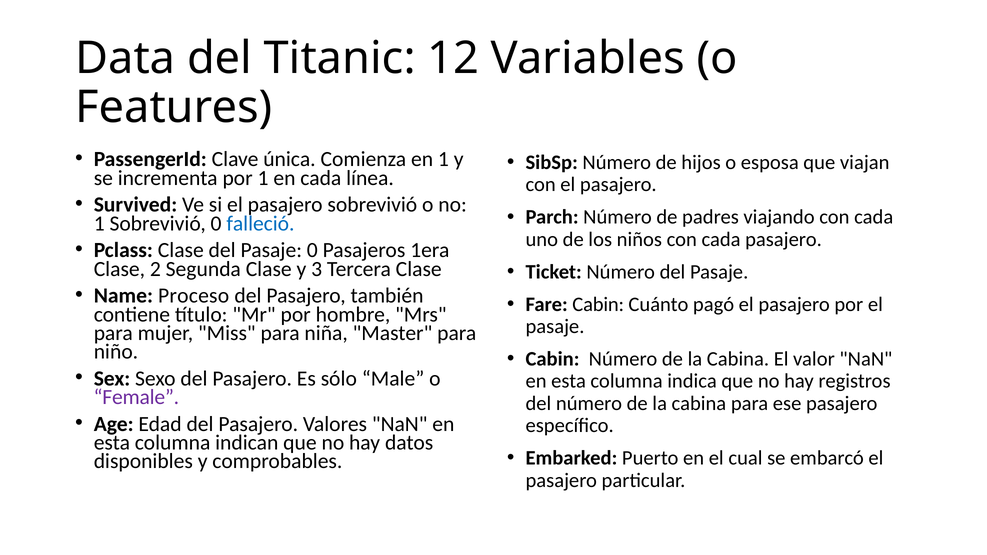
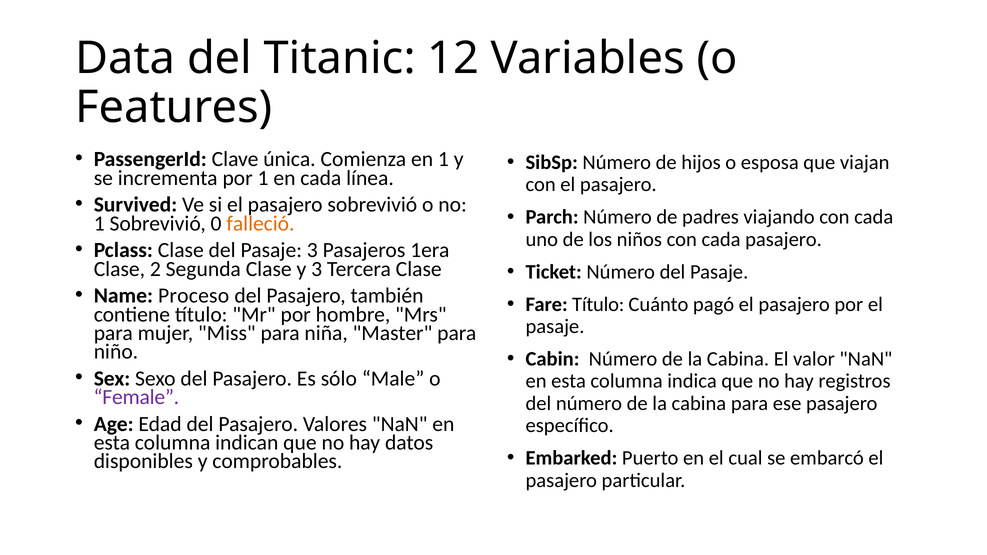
falleció colour: blue -> orange (260, 223)
Pasaje 0: 0 -> 3 (312, 250)
Fare Cabin: Cabin -> Título (598, 304)
